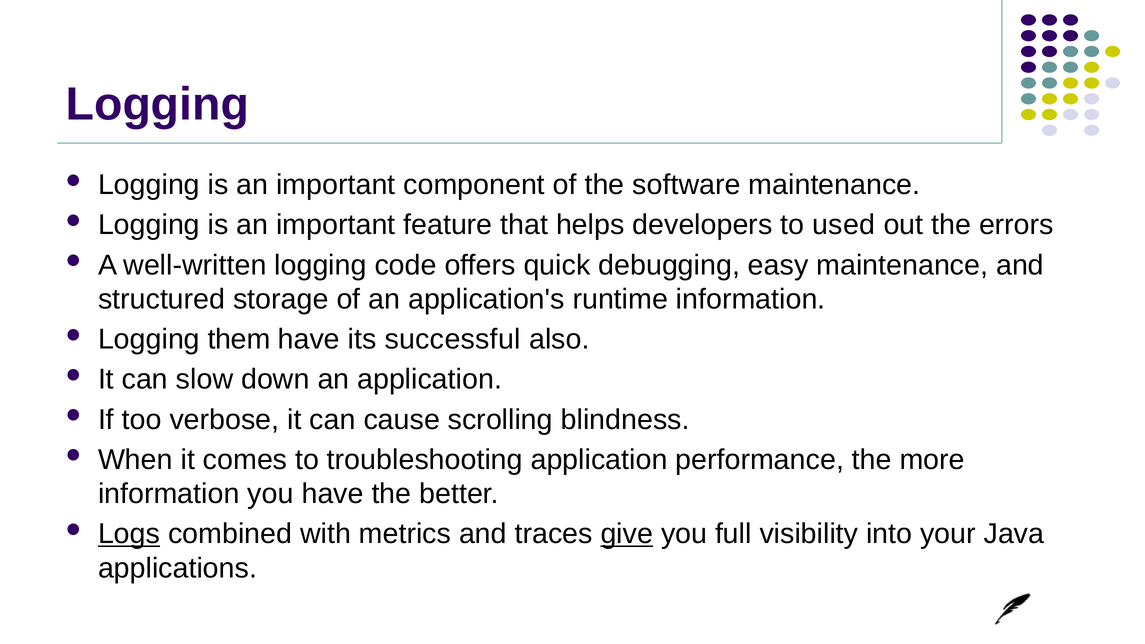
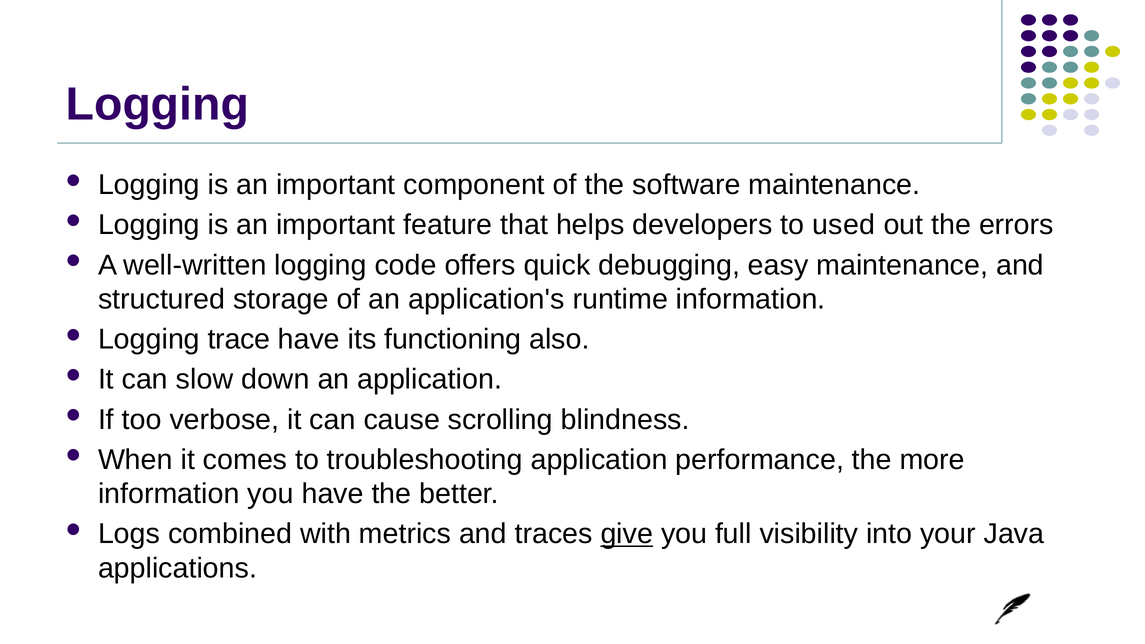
them: them -> trace (239, 339)
successful: successful -> functioning (453, 339)
Logs underline: present -> none (129, 534)
